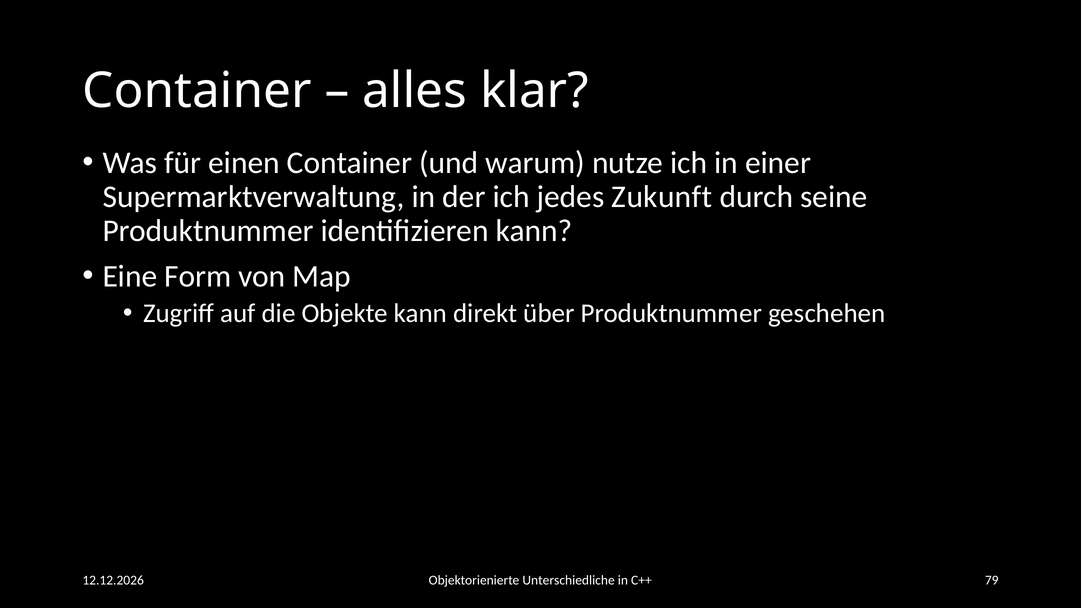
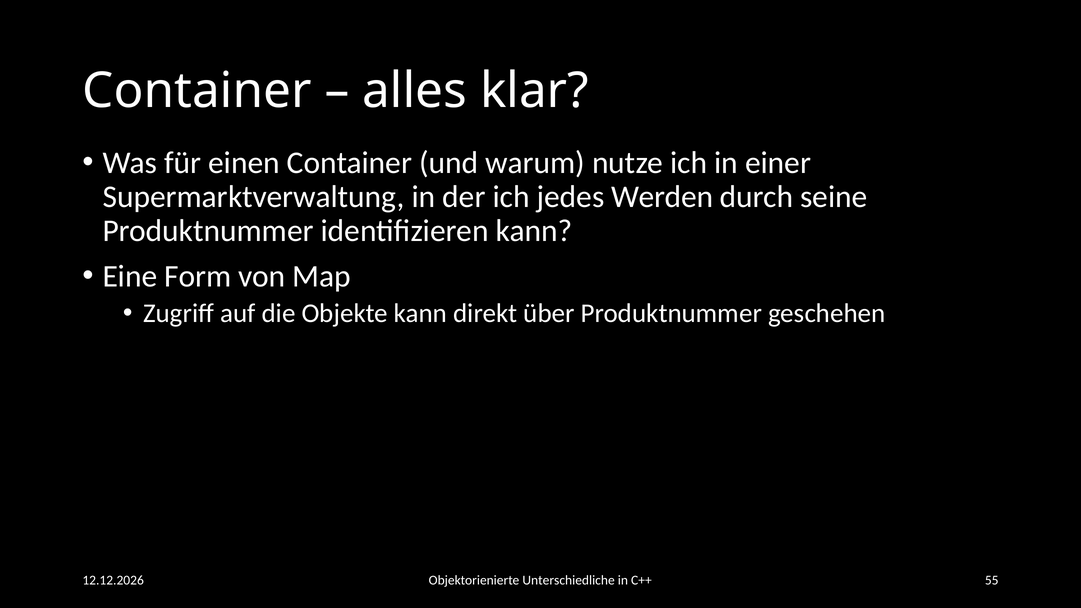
Zukunft: Zukunft -> Werden (662, 197)
79: 79 -> 55 (992, 581)
